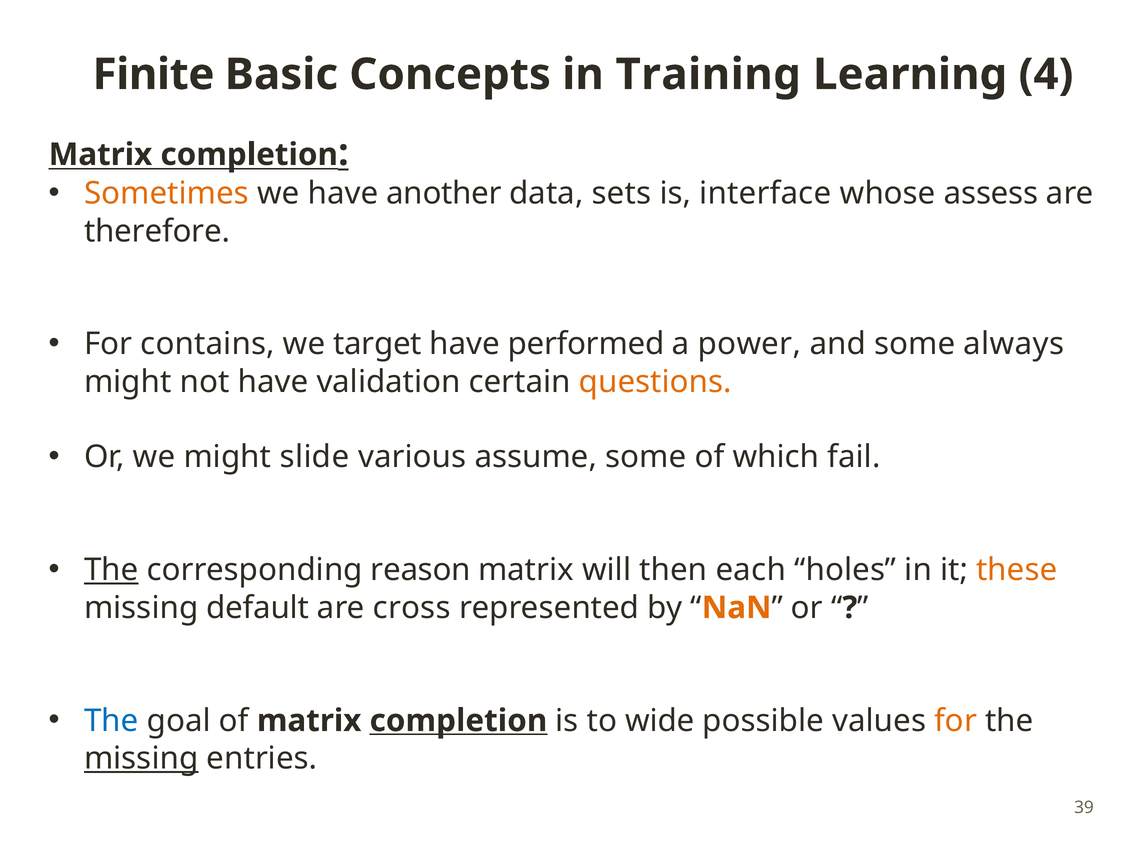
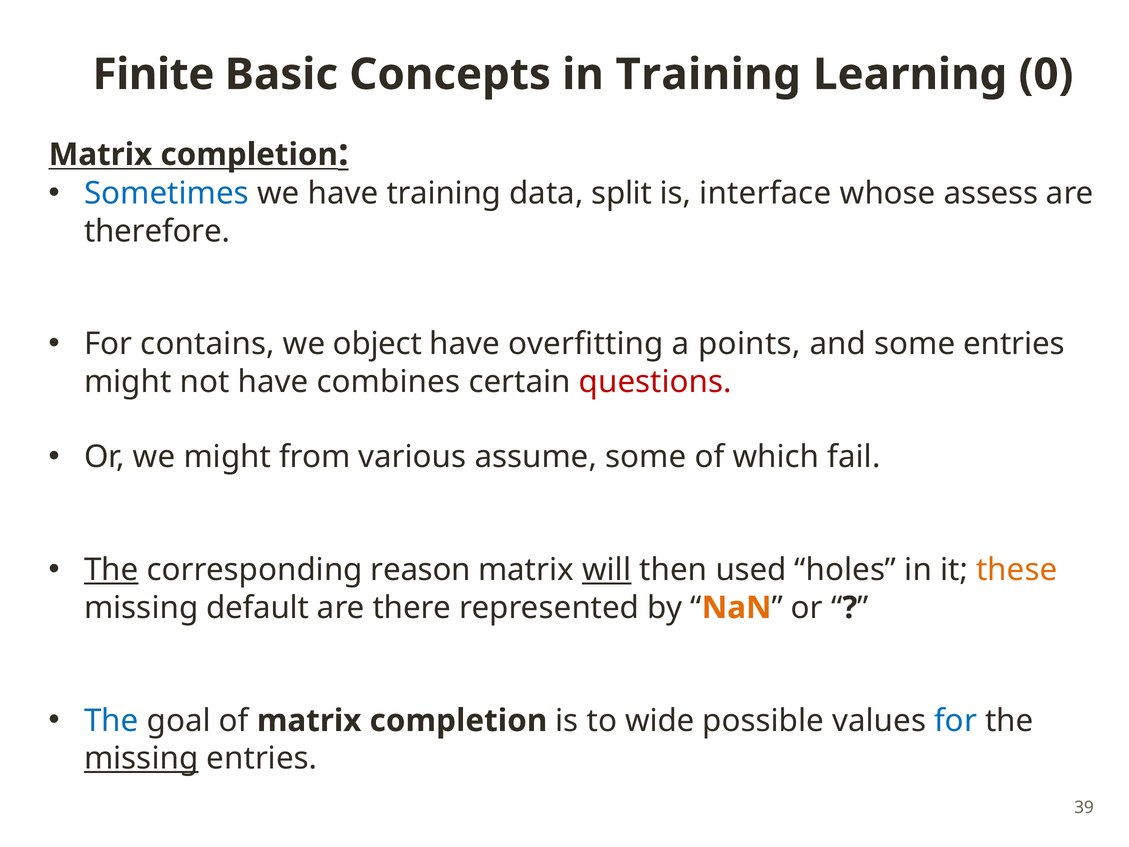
4: 4 -> 0 (1046, 74)
Sometimes colour: orange -> blue (166, 193)
have another: another -> training (444, 193)
sets: sets -> split (622, 193)
target: target -> object (377, 344)
performed: performed -> overfitting (586, 344)
power: power -> points (749, 344)
some always: always -> entries (1014, 344)
validation: validation -> combines (388, 382)
questions colour: orange -> red (655, 382)
slide: slide -> from (315, 457)
will underline: none -> present (607, 570)
each: each -> used (751, 570)
cross: cross -> there (412, 608)
completion underline: present -> none (458, 721)
for colour: orange -> blue (956, 721)
